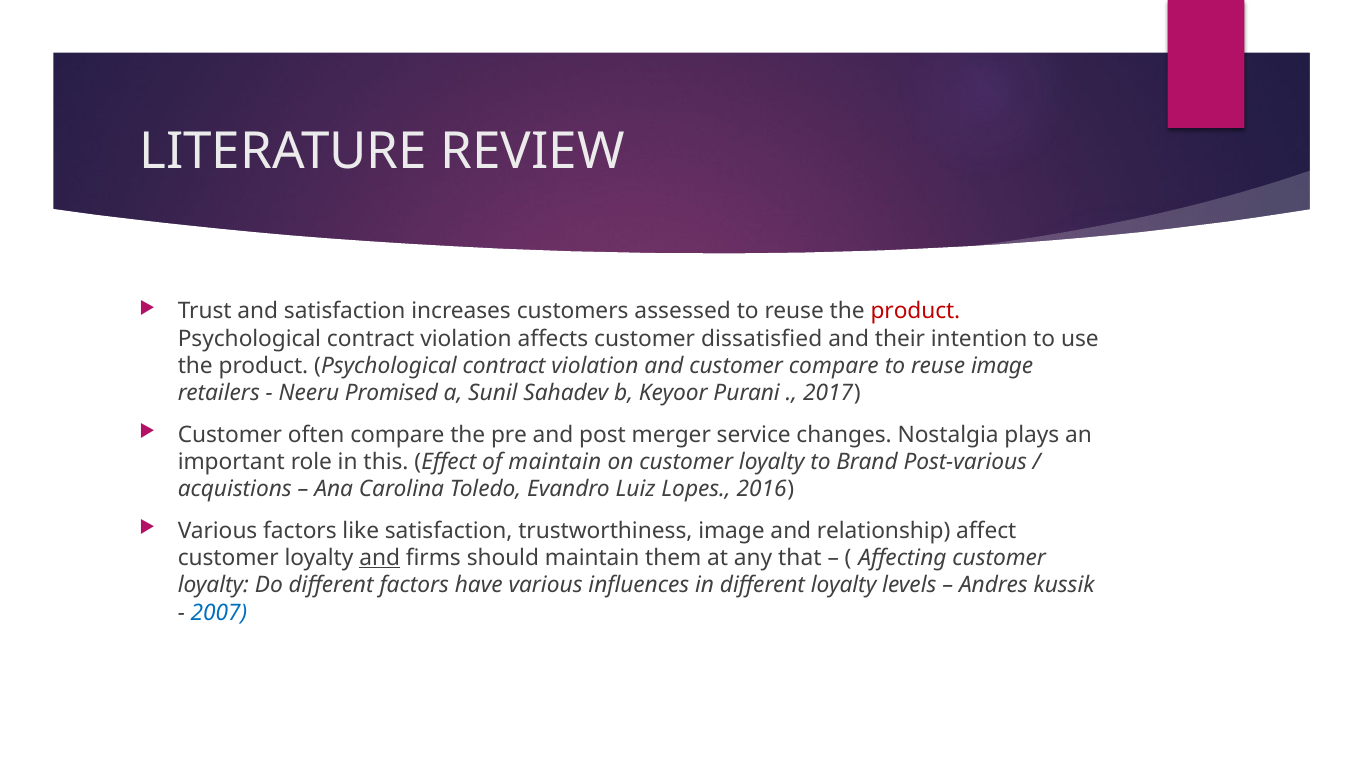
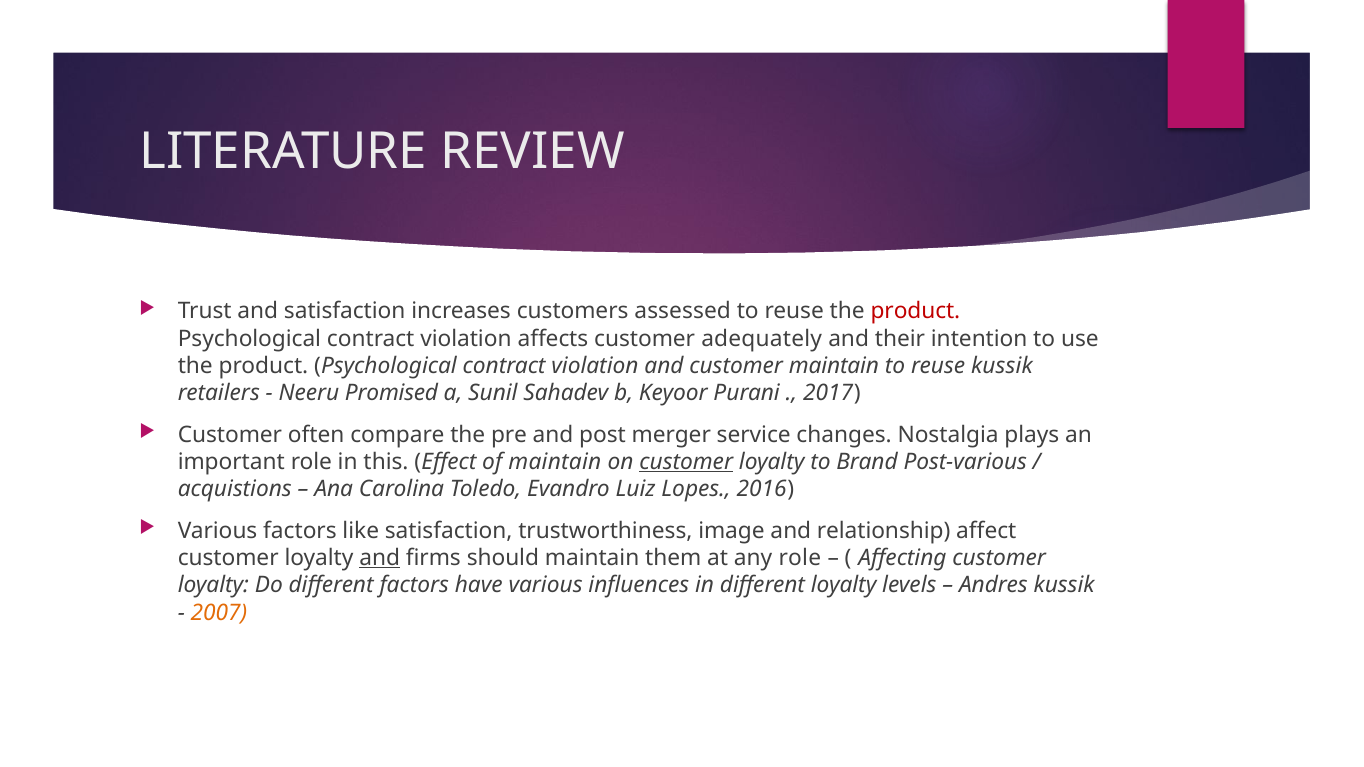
dissatisfied: dissatisfied -> adequately (762, 339)
customer compare: compare -> maintain (834, 366)
reuse image: image -> kussik (1002, 366)
customer underline: none -> present (686, 462)
any that: that -> role (800, 558)
2007 colour: blue -> orange (219, 613)
